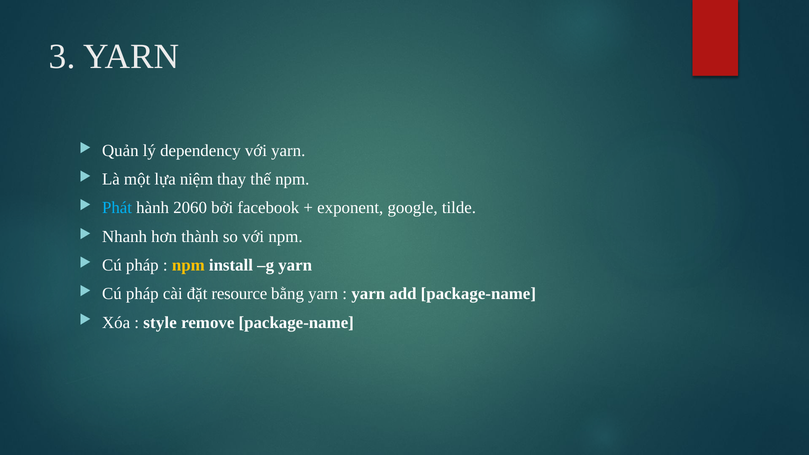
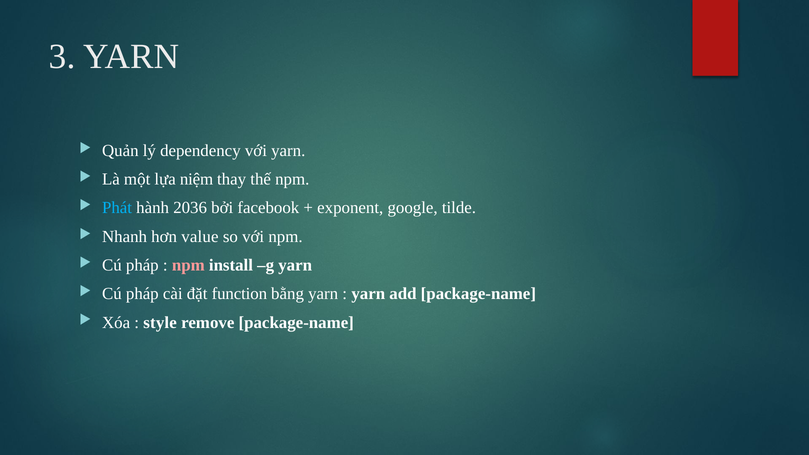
2060: 2060 -> 2036 (190, 208)
thành: thành -> value (200, 237)
npm colour: yellow -> pink (188, 265)
resource: resource -> function (239, 294)
